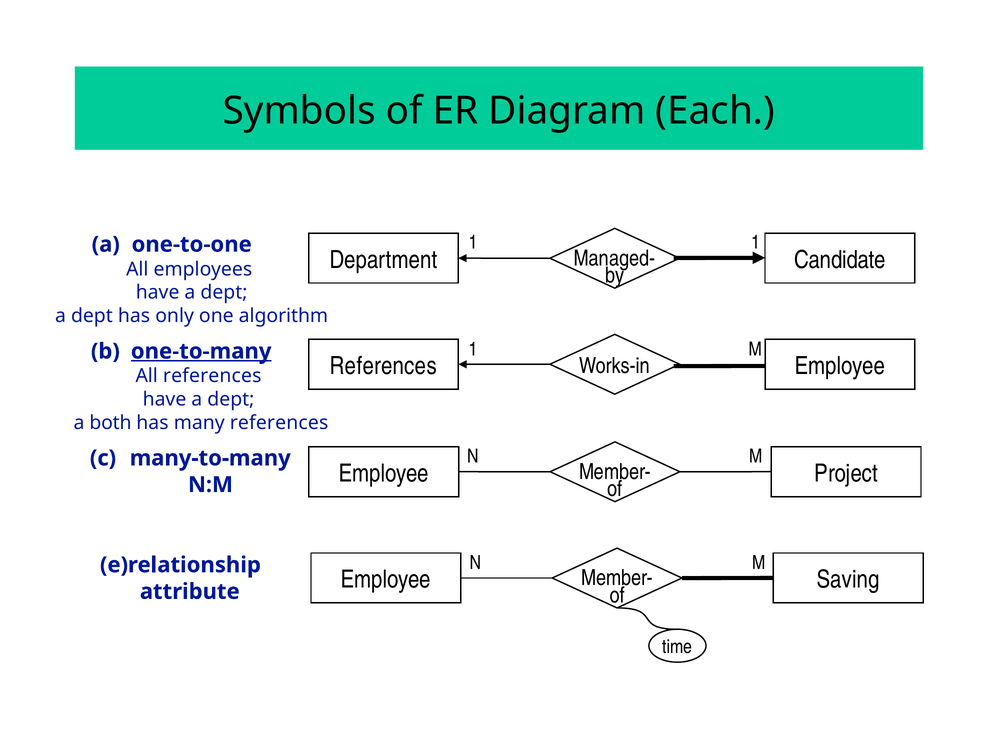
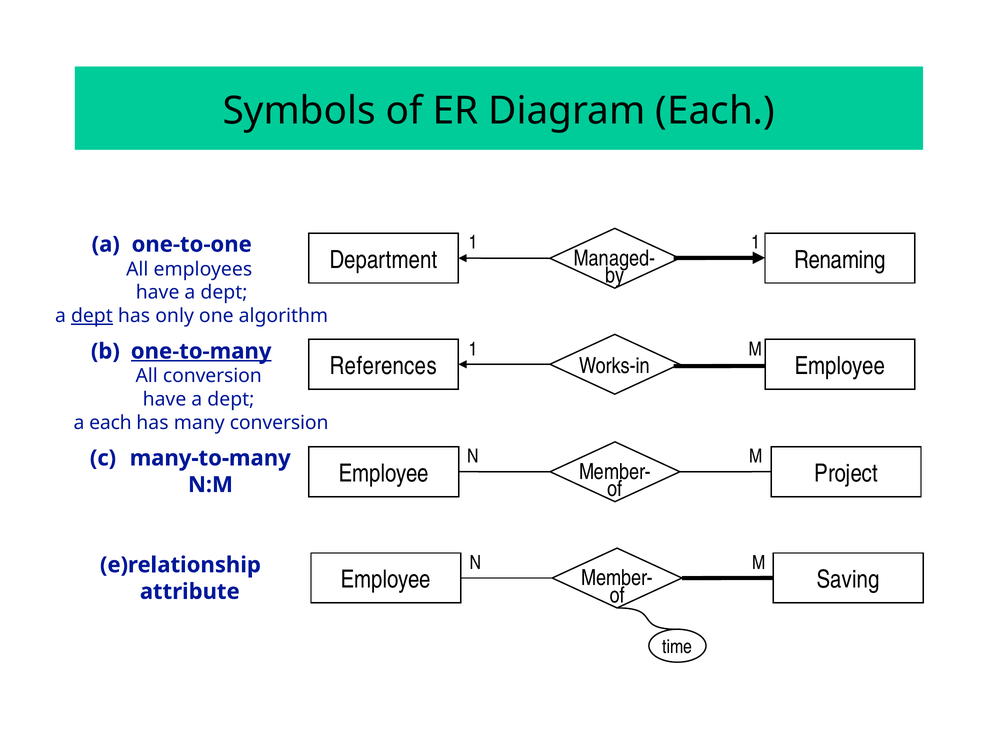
Candidate: Candidate -> Renaming (840, 260)
dept underline: none -> present (92, 316)
All references: references -> conversion (212, 376)
a both: both -> each (110, 422)
many references: references -> conversion (279, 422)
